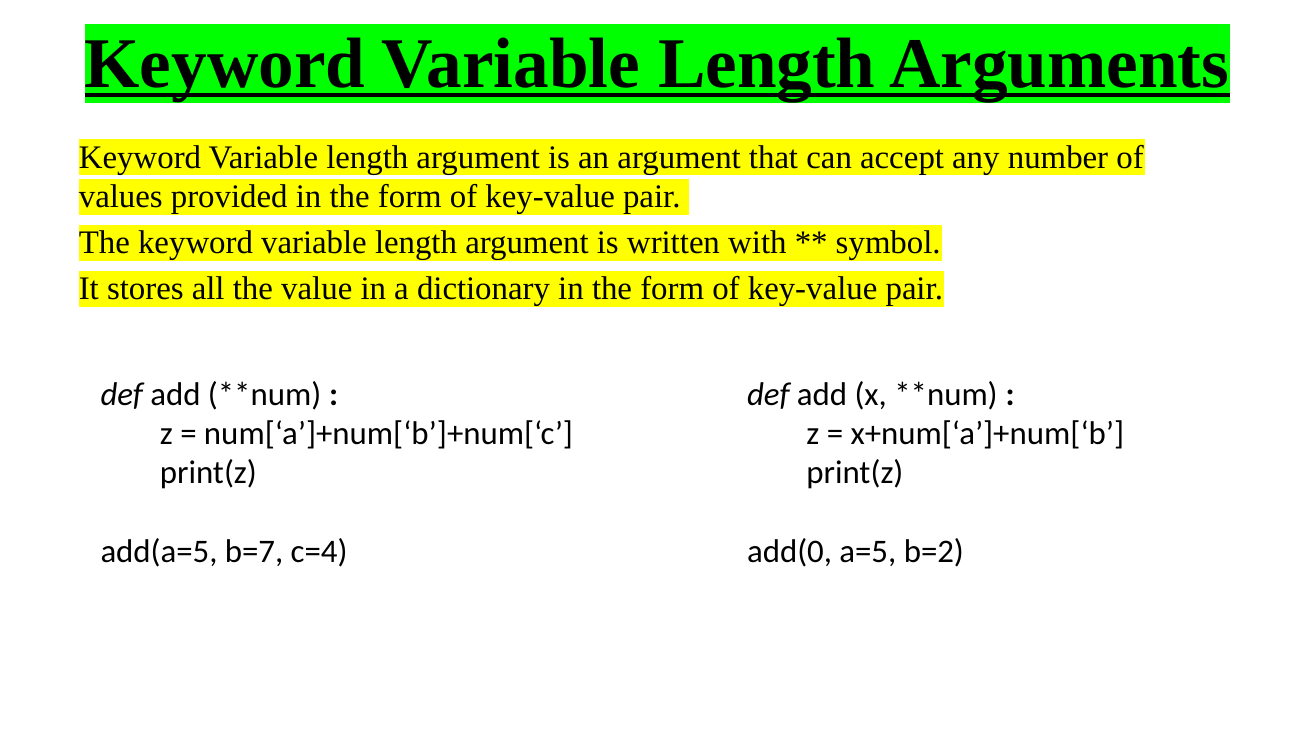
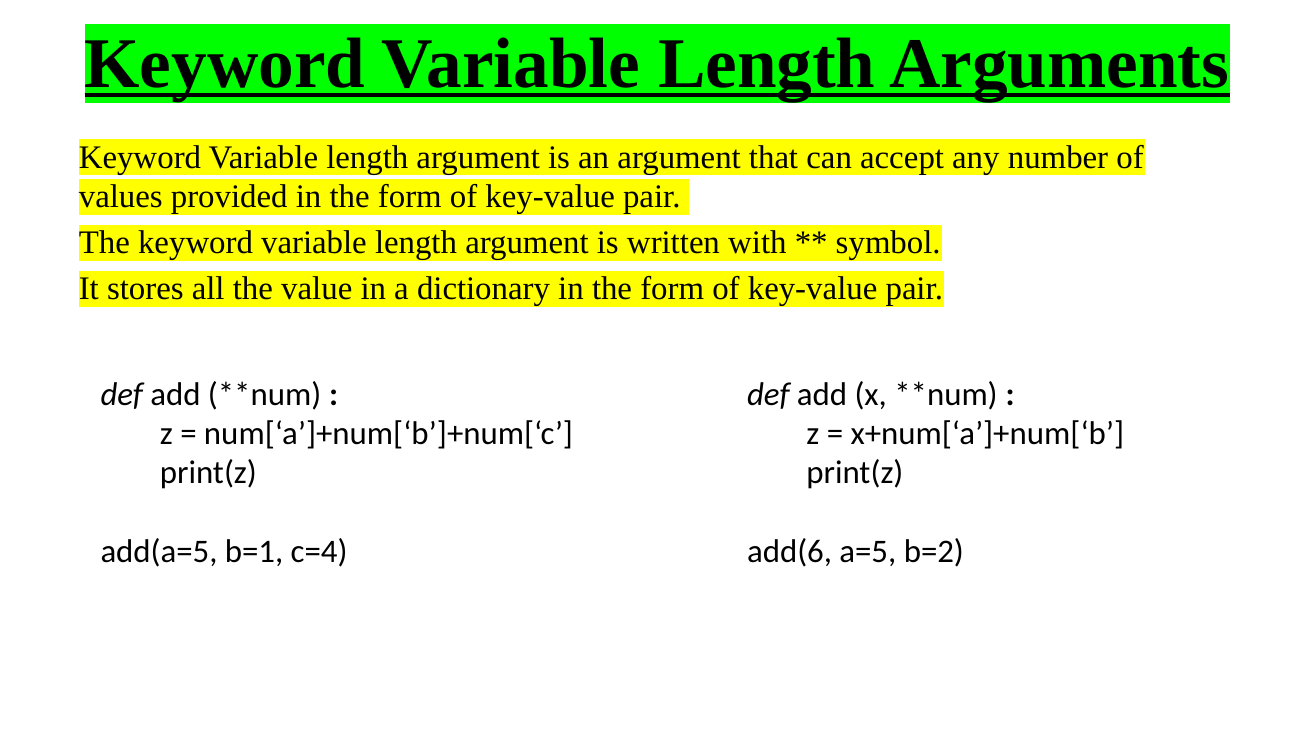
b=7: b=7 -> b=1 (254, 552)
add(0: add(0 -> add(6 (790, 552)
